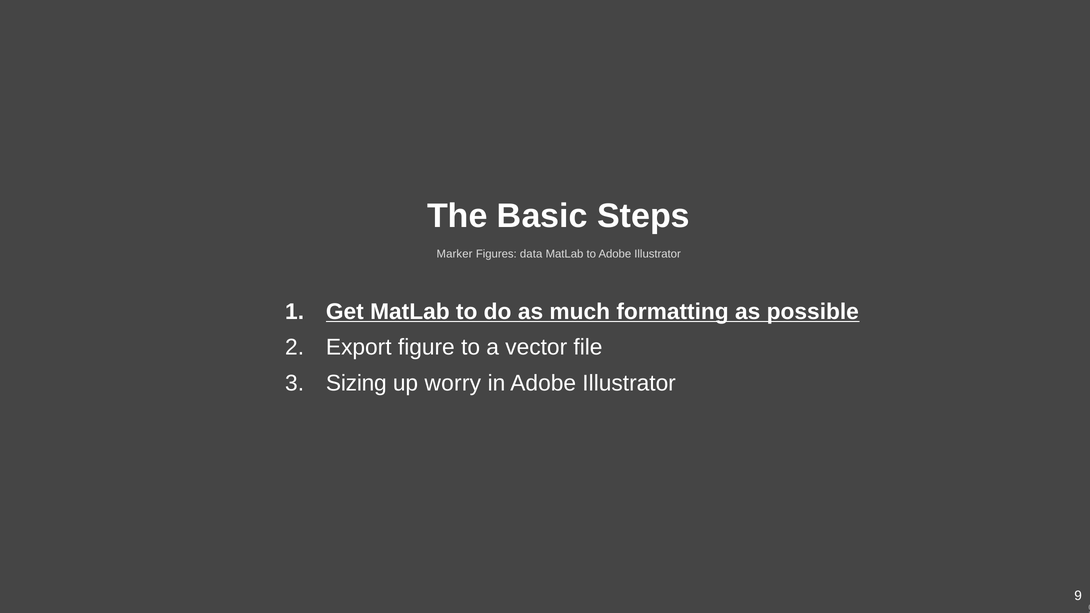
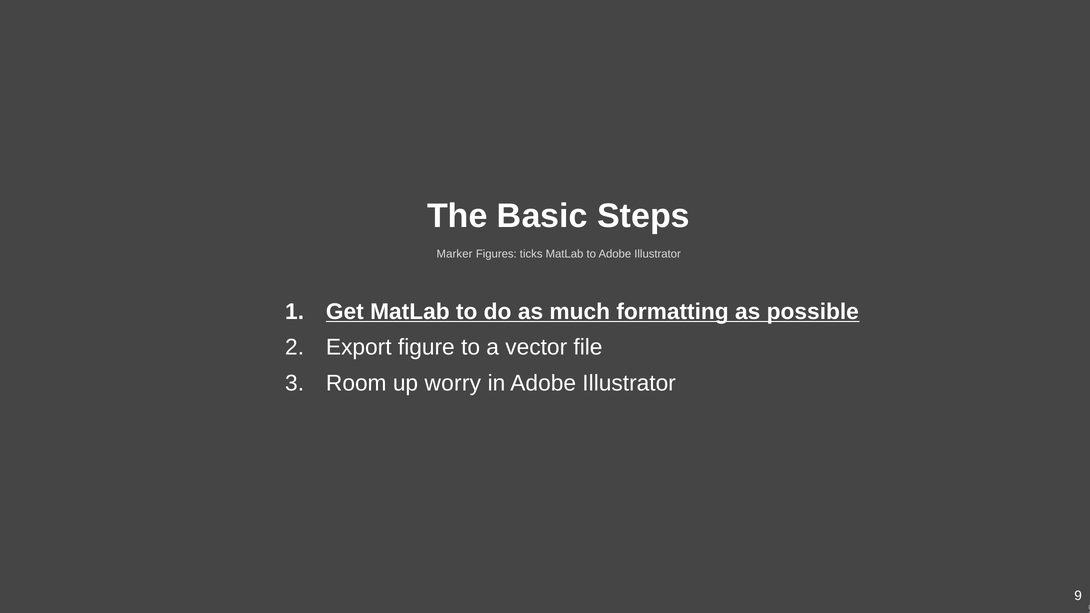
data: data -> ticks (531, 254)
Sizing: Sizing -> Room (356, 383)
